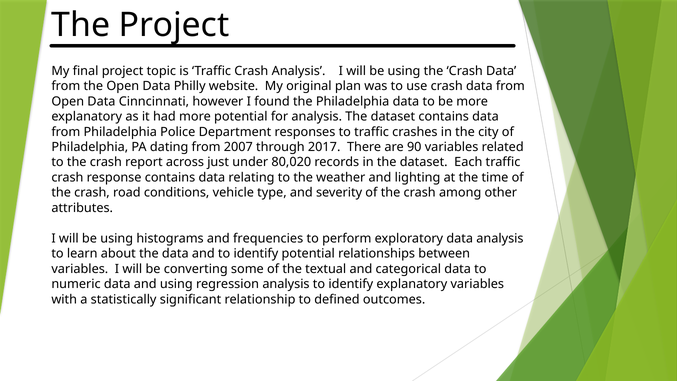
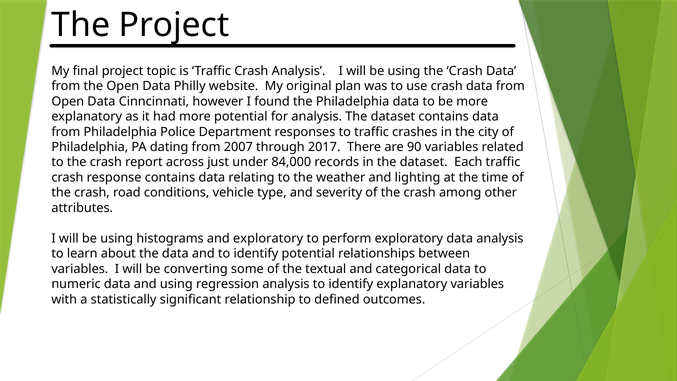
80,020: 80,020 -> 84,000 (291, 162)
and frequencies: frequencies -> exploratory (268, 238)
